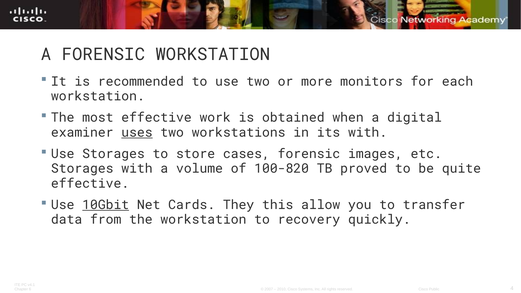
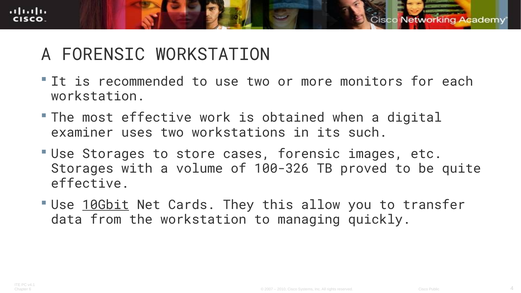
uses underline: present -> none (137, 132)
its with: with -> such (368, 132)
100-820: 100-820 -> 100-326 (282, 169)
recovery: recovery -> managing (309, 220)
